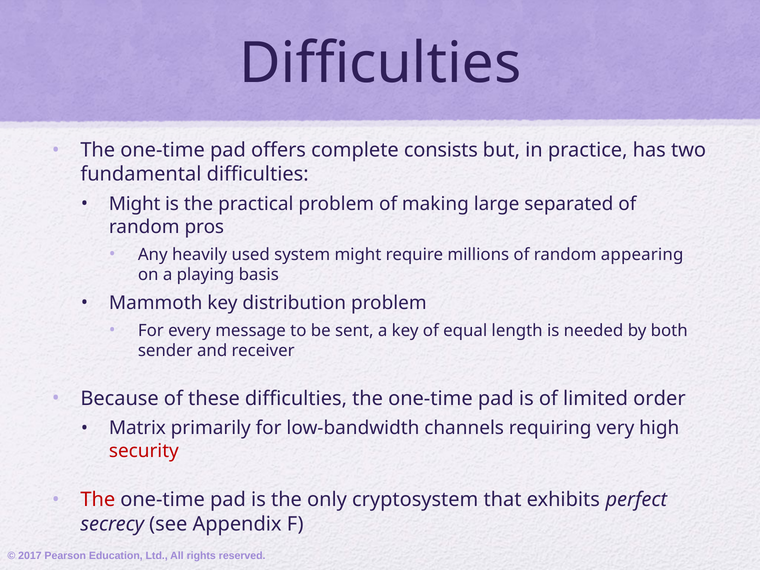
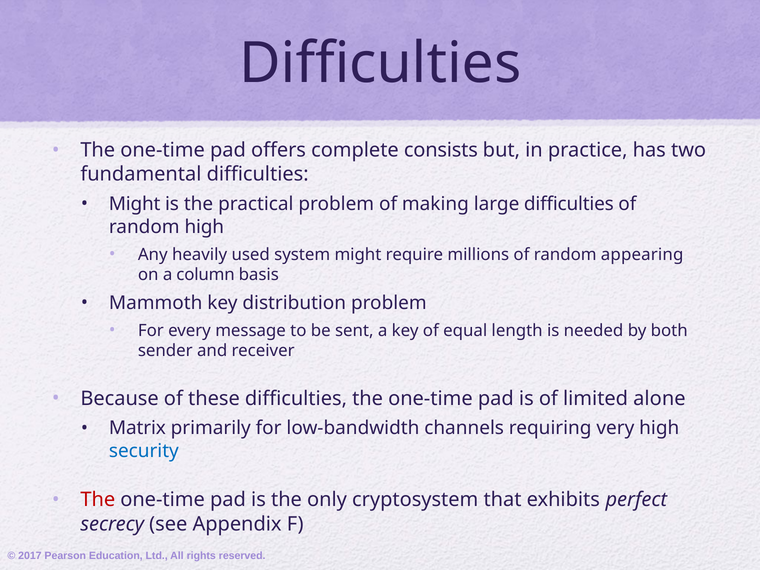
large separated: separated -> difficulties (569, 204)
random pros: pros -> high (204, 227)
playing: playing -> column (206, 275)
order: order -> alone (659, 398)
security colour: red -> blue (144, 451)
